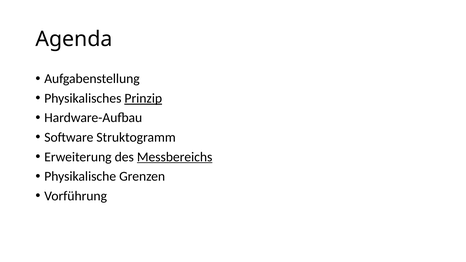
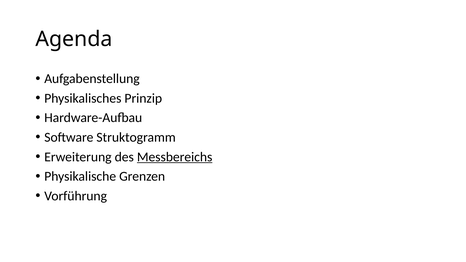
Prinzip underline: present -> none (143, 98)
